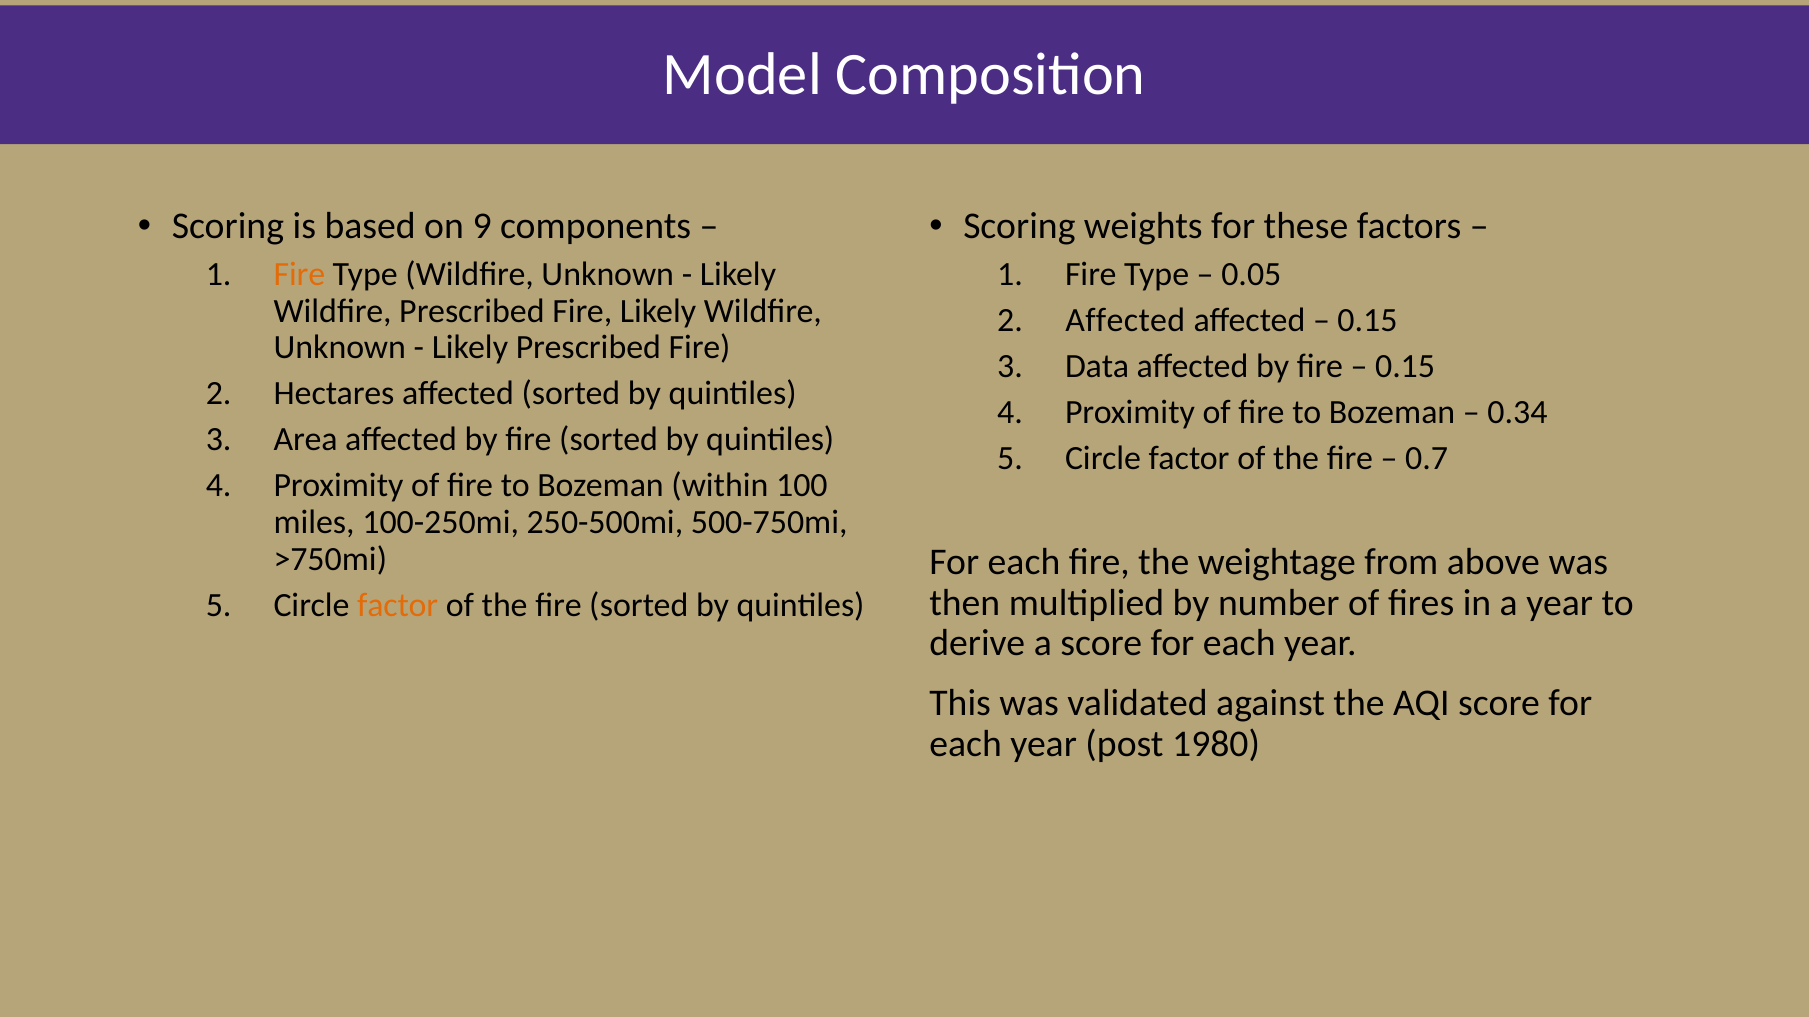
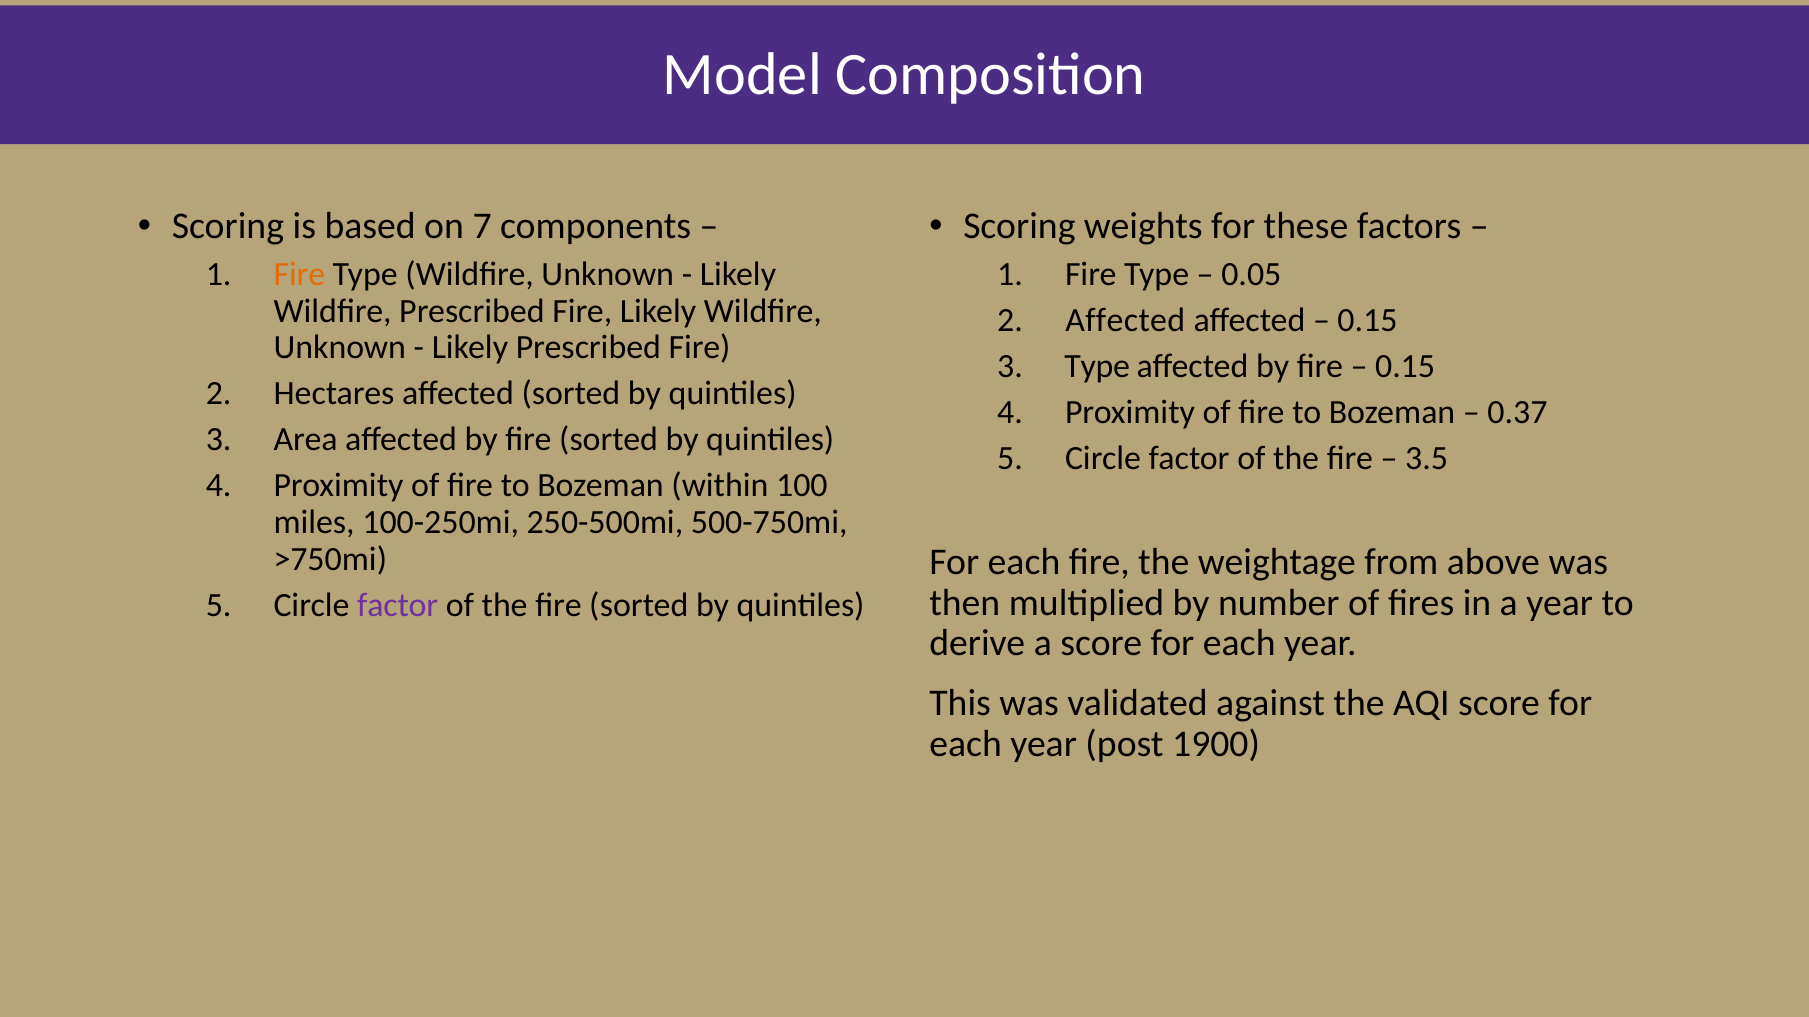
9: 9 -> 7 (482, 227)
Data: Data -> Type (1097, 367)
0.34: 0.34 -> 0.37 (1517, 413)
0.7: 0.7 -> 3.5 (1427, 459)
factor colour: orange -> purple (398, 605)
1980: 1980 -> 1900 (1216, 744)
